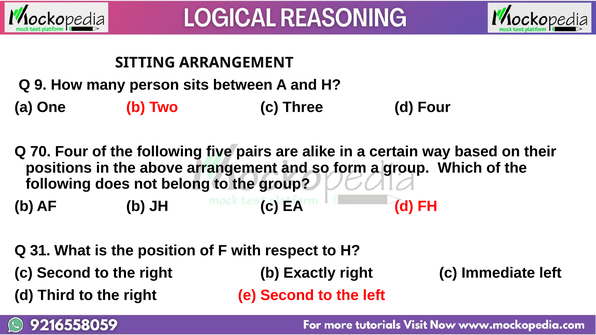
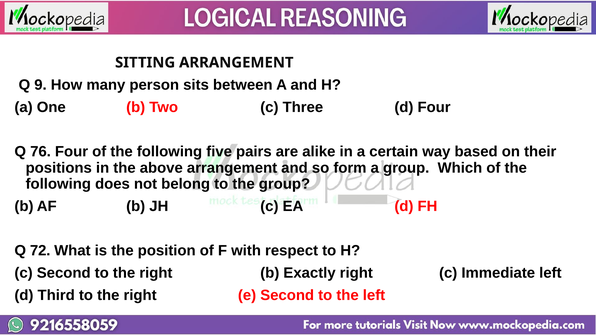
70: 70 -> 76 (41, 152)
31: 31 -> 72 (40, 251)
